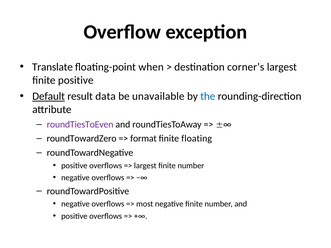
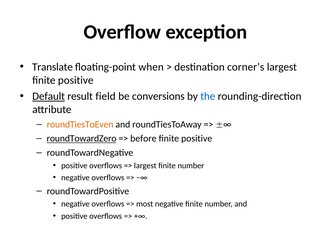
data: data -> field (106, 96)
unavailable: unavailable -> conversions (158, 96)
roundTiesToEven colour: purple -> orange (80, 125)
roundTowardZero underline: none -> present (82, 139)
format: format -> before (143, 139)
floating: floating -> positive (197, 139)
